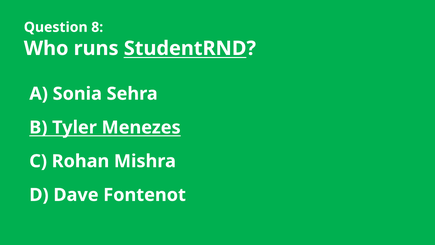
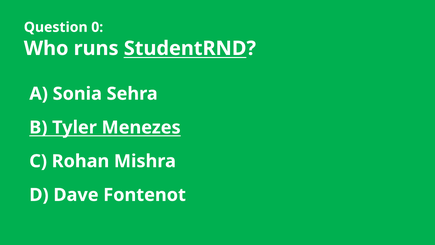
8: 8 -> 0 (97, 27)
